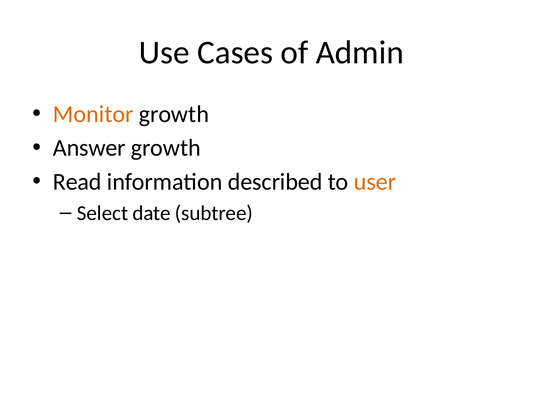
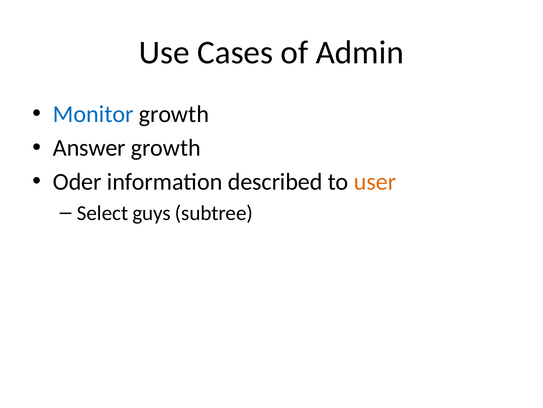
Monitor colour: orange -> blue (93, 114)
Read: Read -> Oder (77, 182)
date: date -> guys (152, 213)
